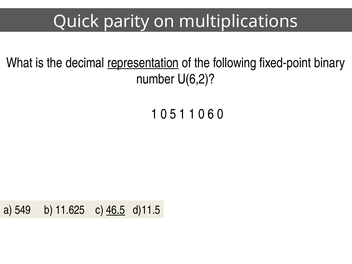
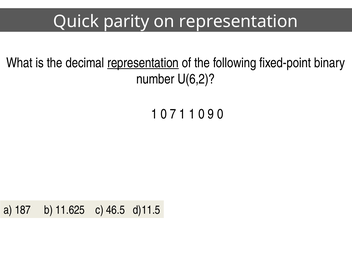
on multiplications: multiplications -> representation (238, 21)
5: 5 -> 7 (173, 114)
6: 6 -> 9 (211, 114)
549: 549 -> 187 (23, 210)
46.5 underline: present -> none (116, 210)
